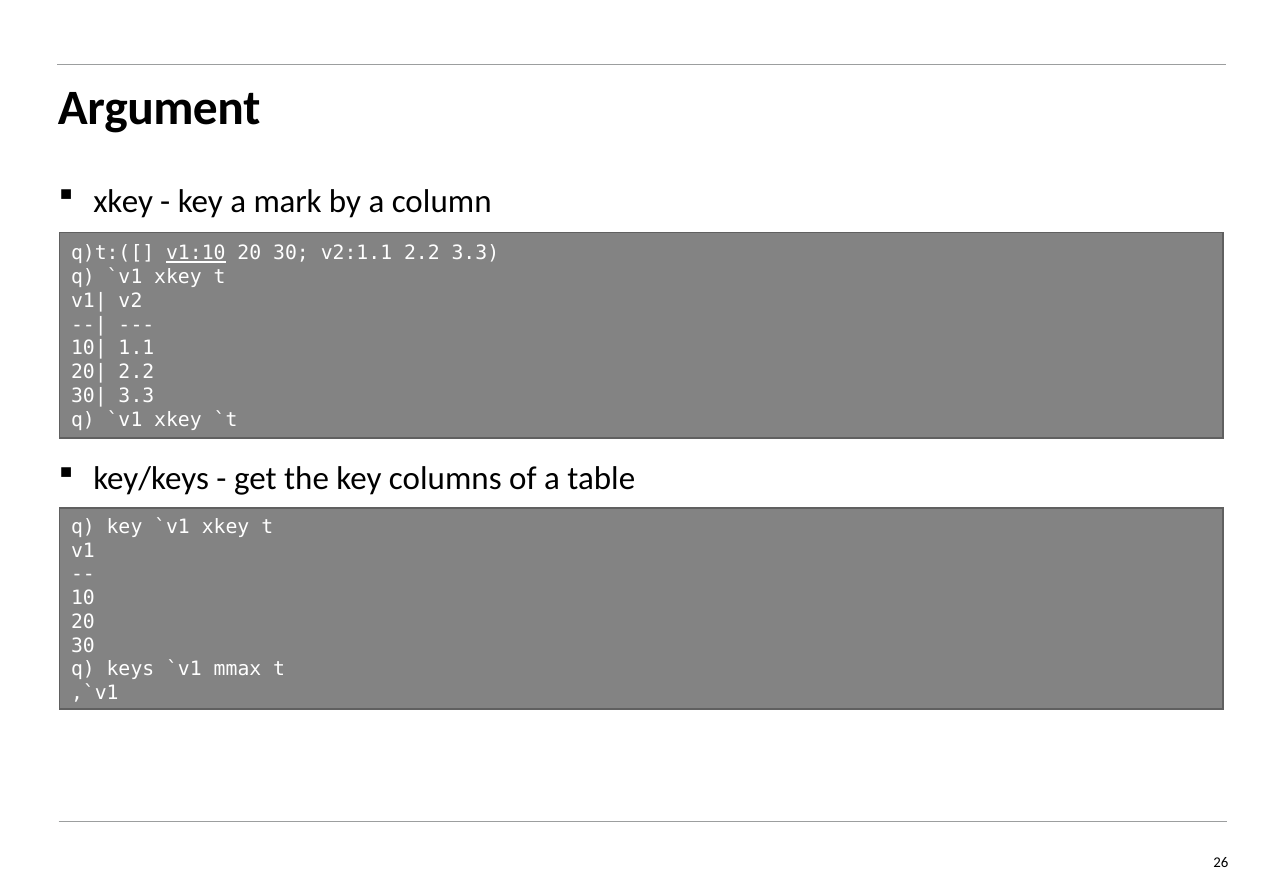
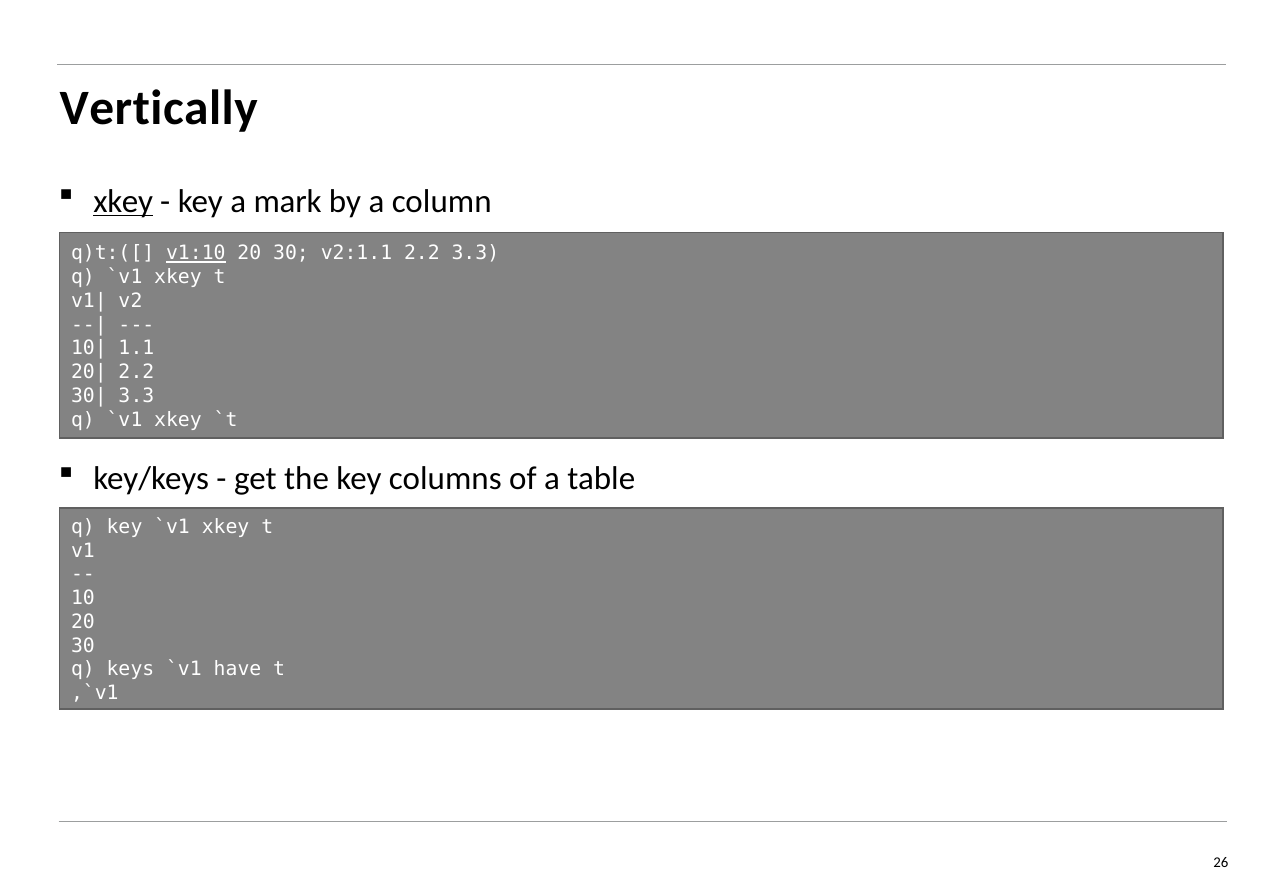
Argument: Argument -> Vertically (159, 109)
xkey underline: none -> present (123, 201)
mmax: mmax -> have (238, 669)
